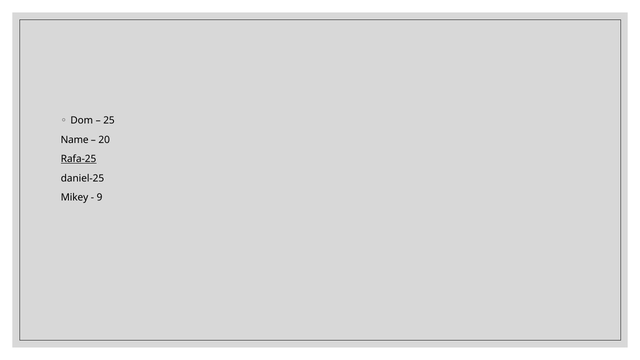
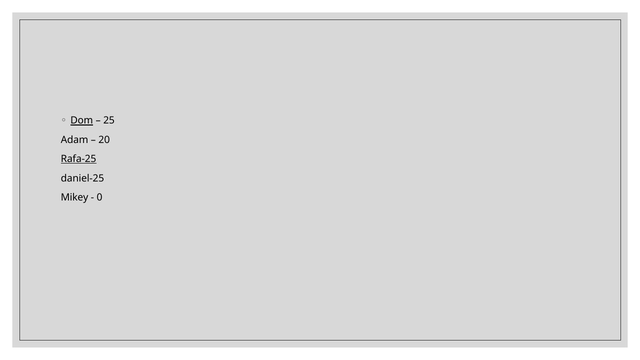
Dom underline: none -> present (82, 121)
Name: Name -> Adam (75, 140)
9: 9 -> 0 (100, 197)
